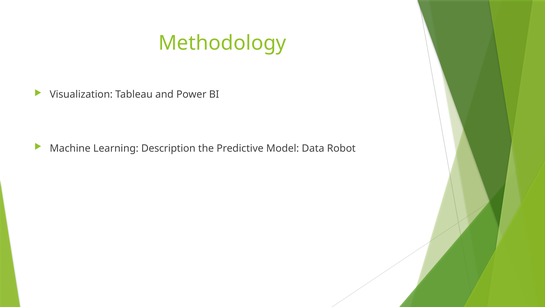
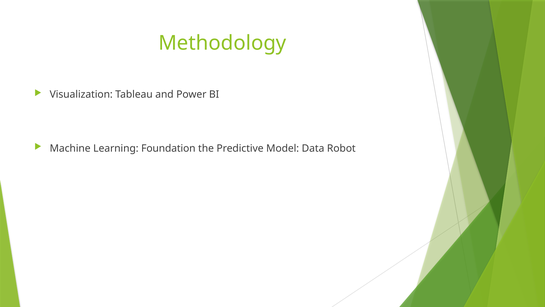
Description: Description -> Foundation (168, 148)
